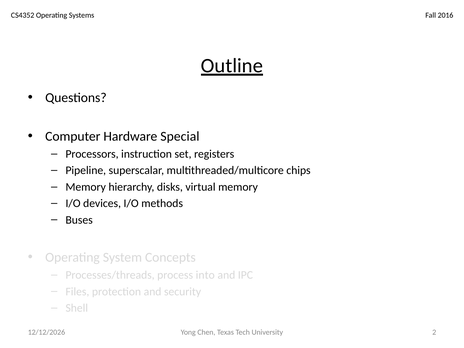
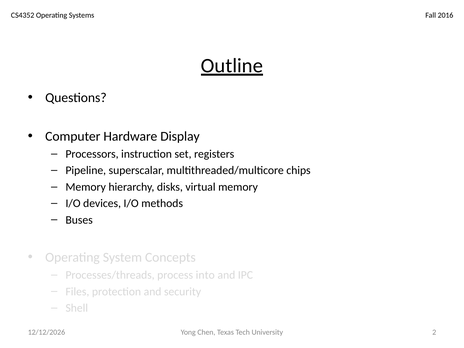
Special: Special -> Display (180, 136)
